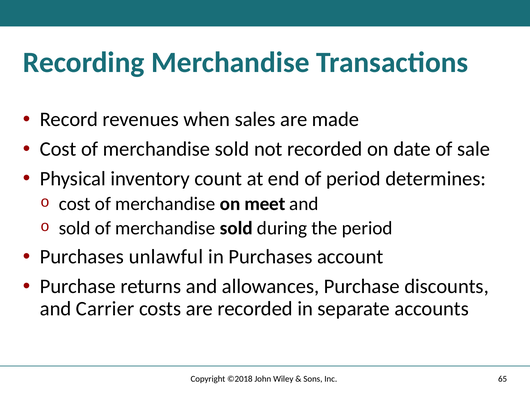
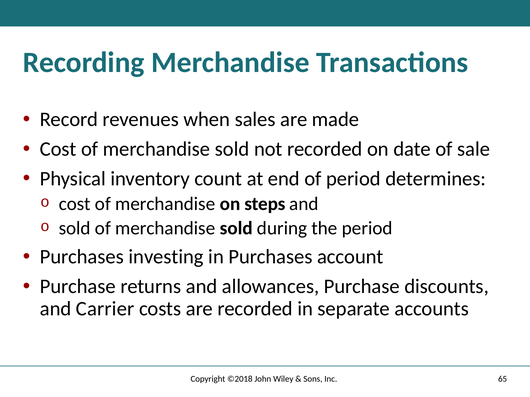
meet: meet -> steps (265, 204)
unlawful: unlawful -> investing (166, 257)
